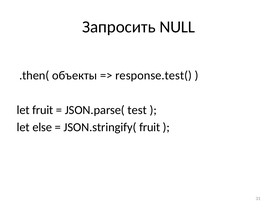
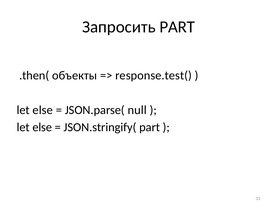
Запросить NULL: NULL -> PART (177, 27)
fruit: fruit -> else (43, 110)
test: test -> null (137, 110)
JSON.stringify( fruit: fruit -> part (150, 127)
